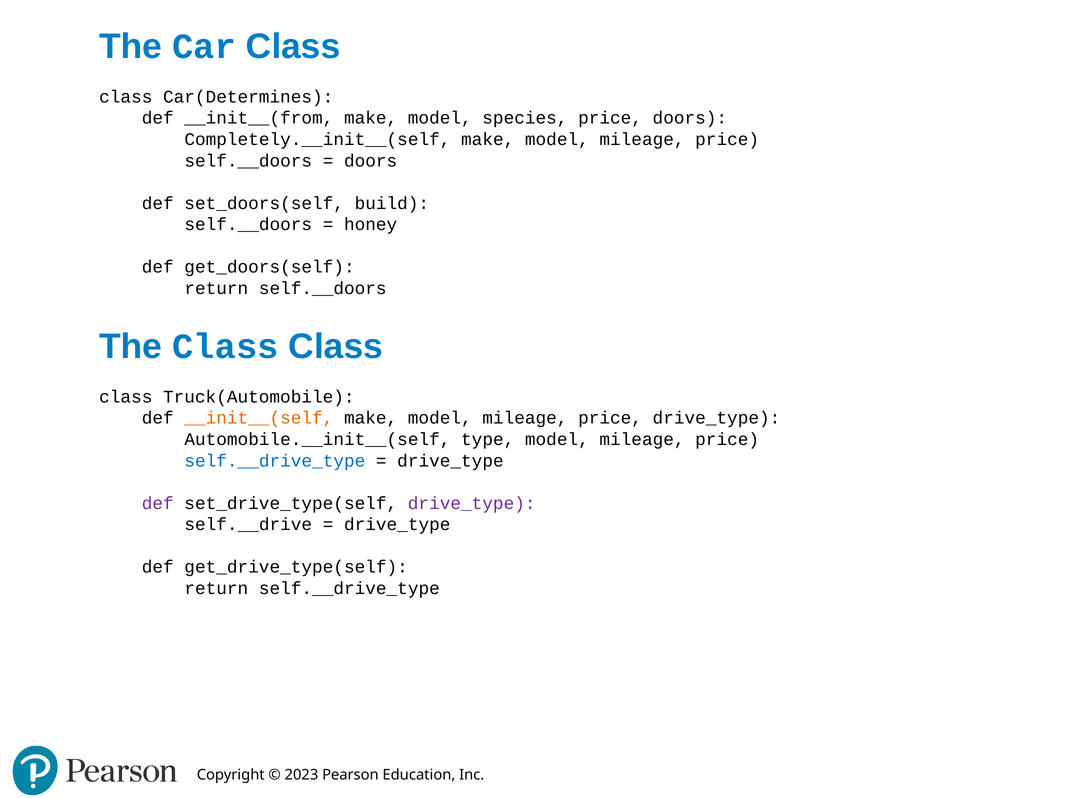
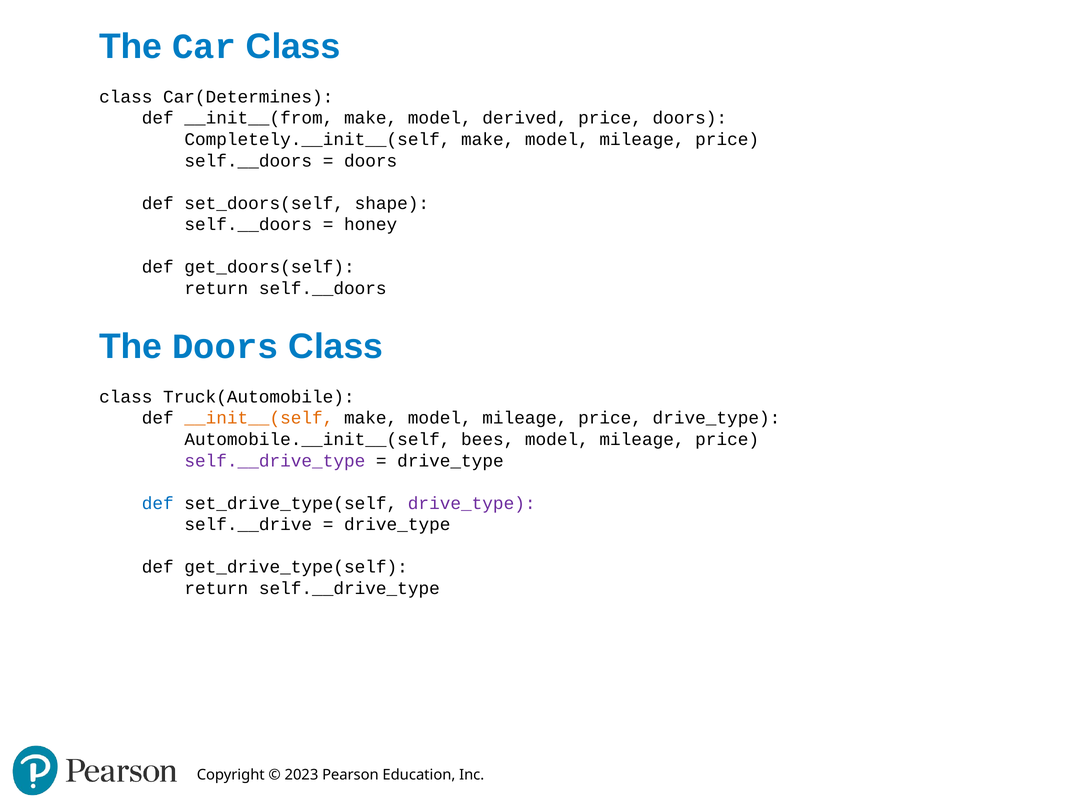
species: species -> derived (525, 118)
build: build -> shape (392, 203)
The Class: Class -> Doors (225, 347)
type: type -> bees (488, 440)
self.__drive_type colour: blue -> purple (275, 461)
def colour: purple -> blue (158, 504)
